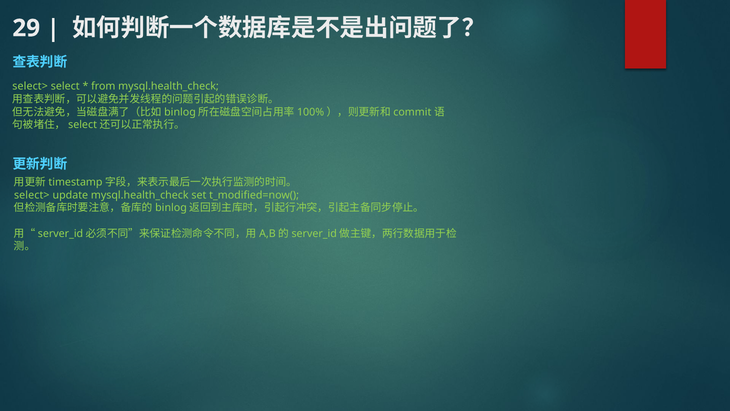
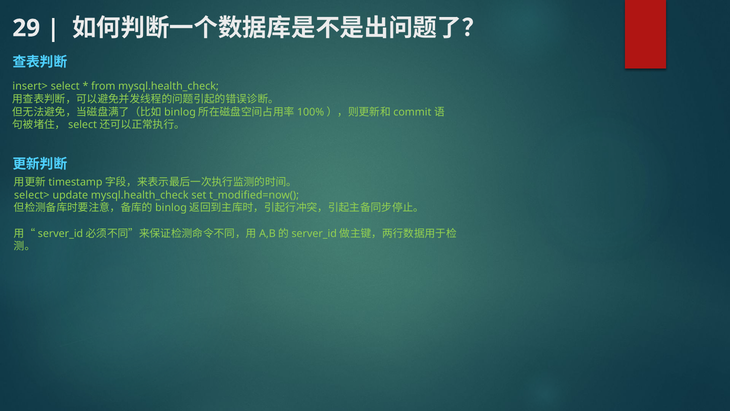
select>: select> -> insert> (30, 86)
